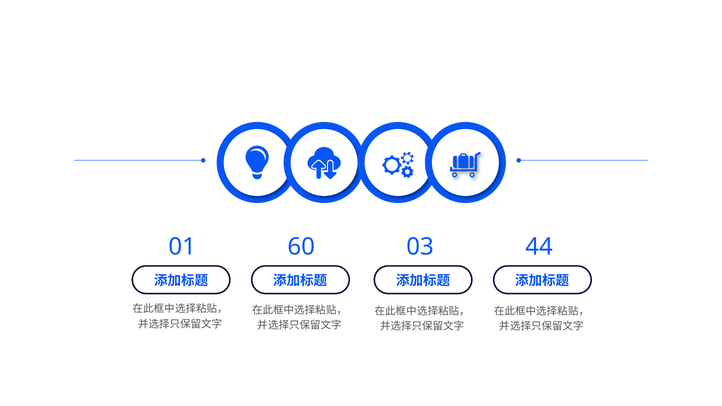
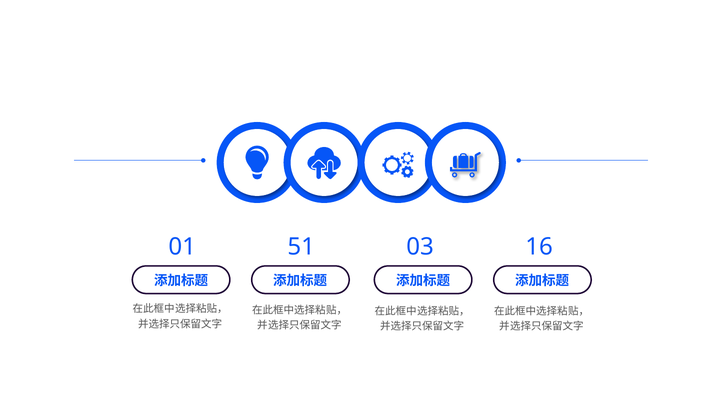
60: 60 -> 51 (301, 247)
44: 44 -> 16 (539, 247)
